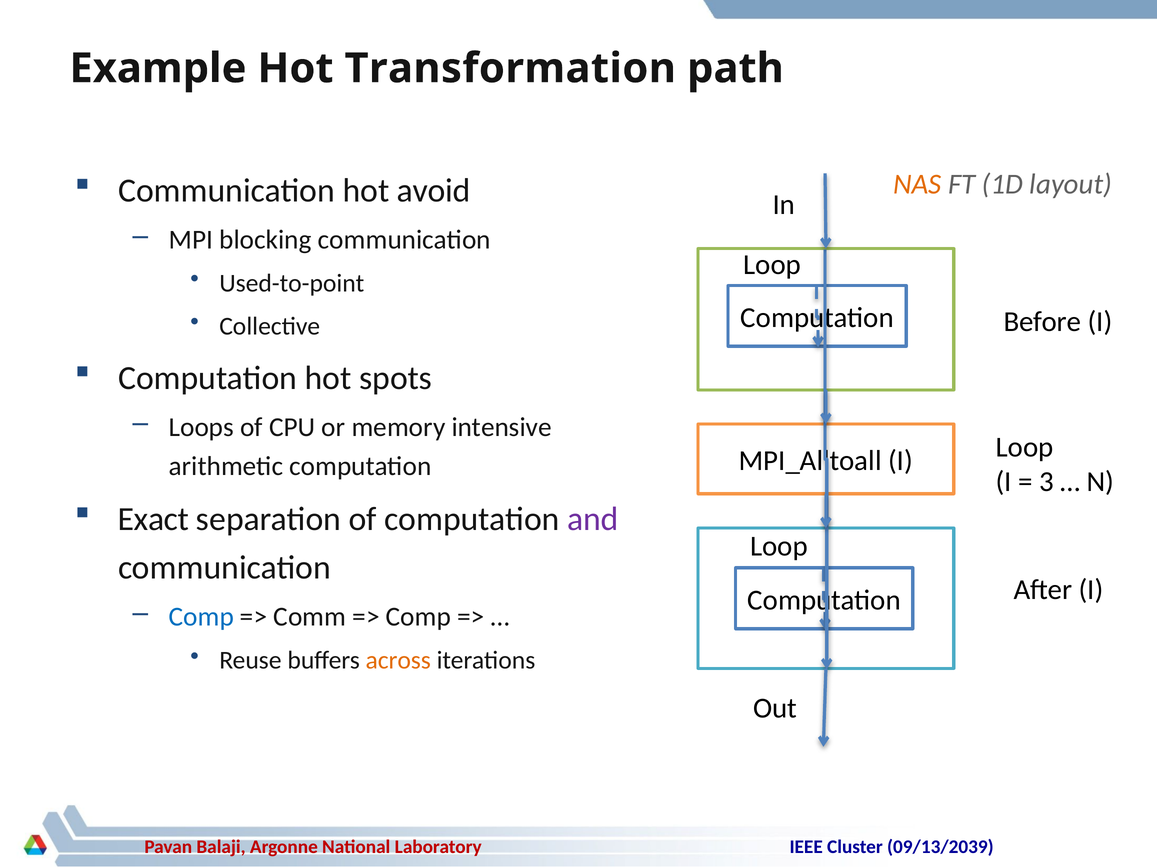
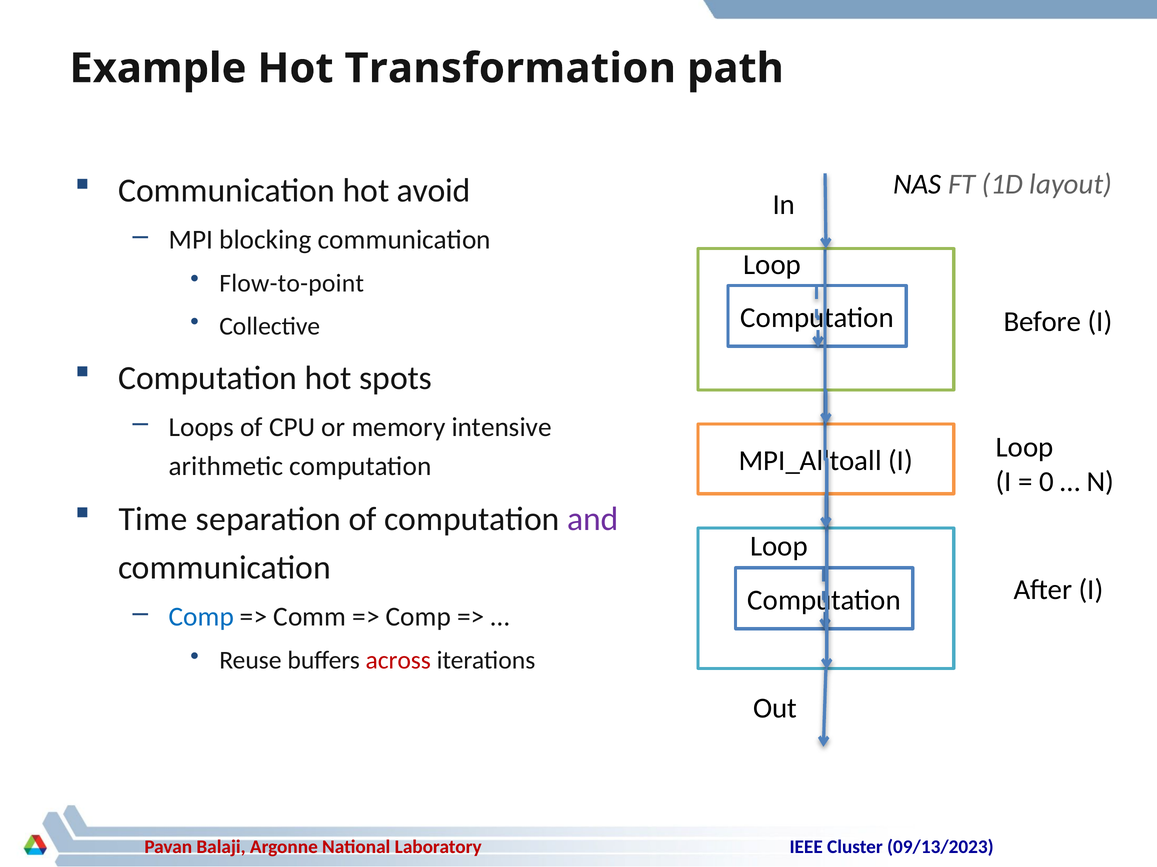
NAS colour: orange -> black (917, 184)
Used-to-point: Used-to-point -> Flow-to-point (292, 284)
3: 3 -> 0 (1046, 482)
Exact: Exact -> Time (153, 520)
across colour: orange -> red (398, 661)
09/13/2039: 09/13/2039 -> 09/13/2023 (940, 848)
